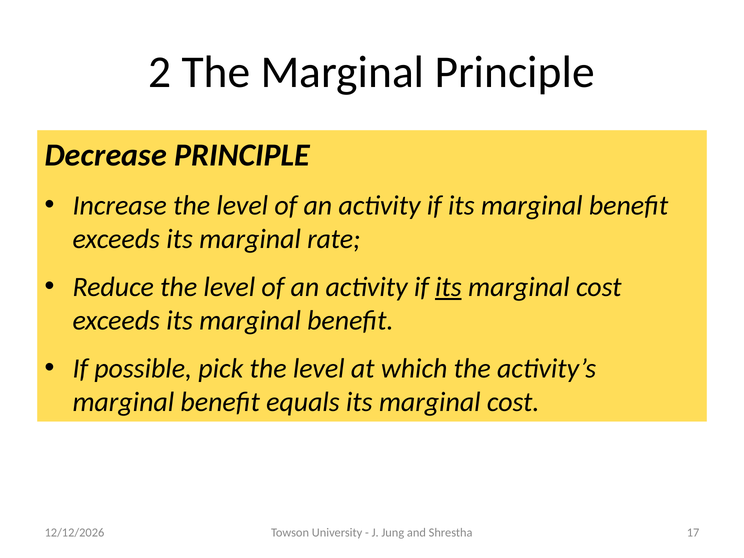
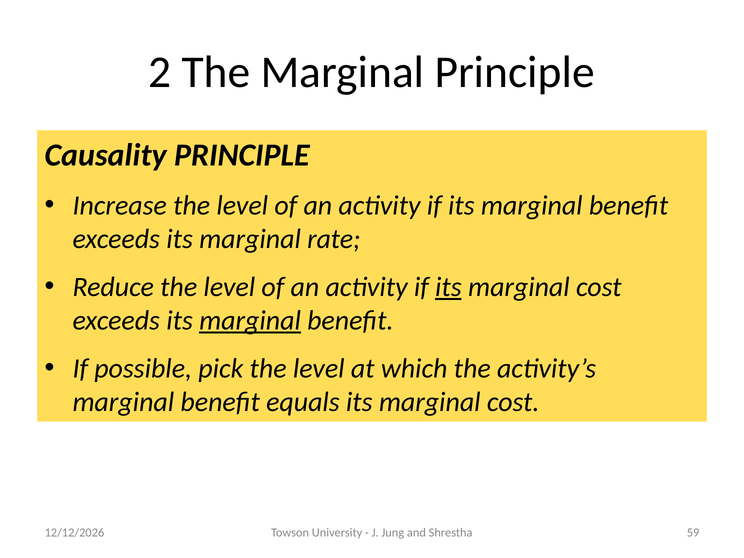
Decrease: Decrease -> Causality (106, 155)
marginal underline: none -> present (250, 321)
17: 17 -> 59 (693, 533)
